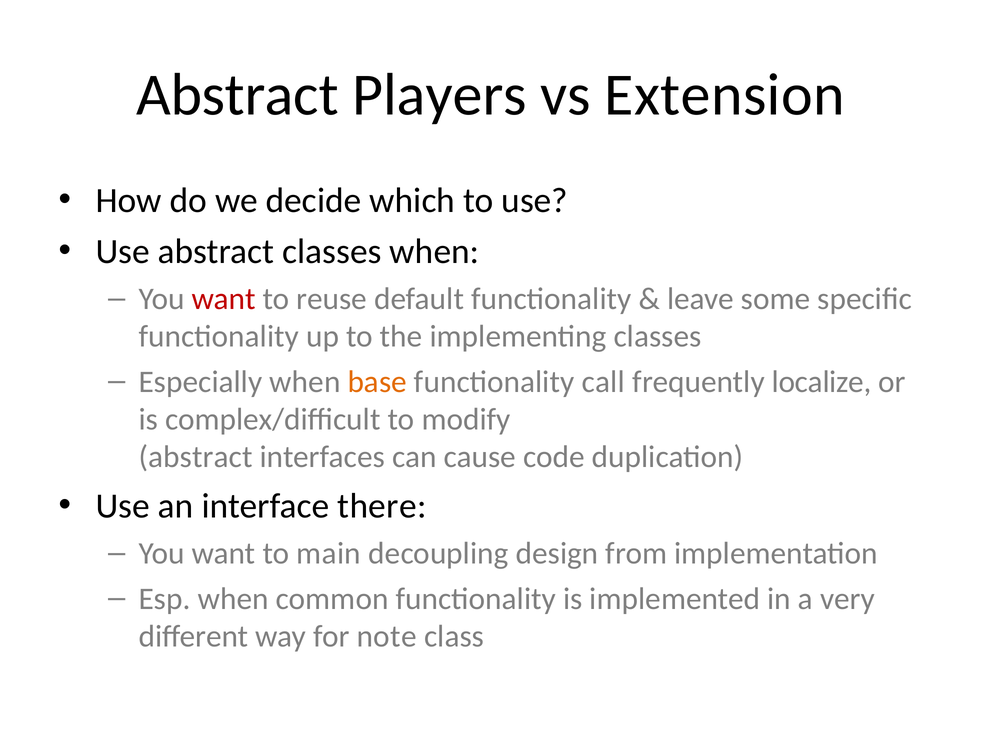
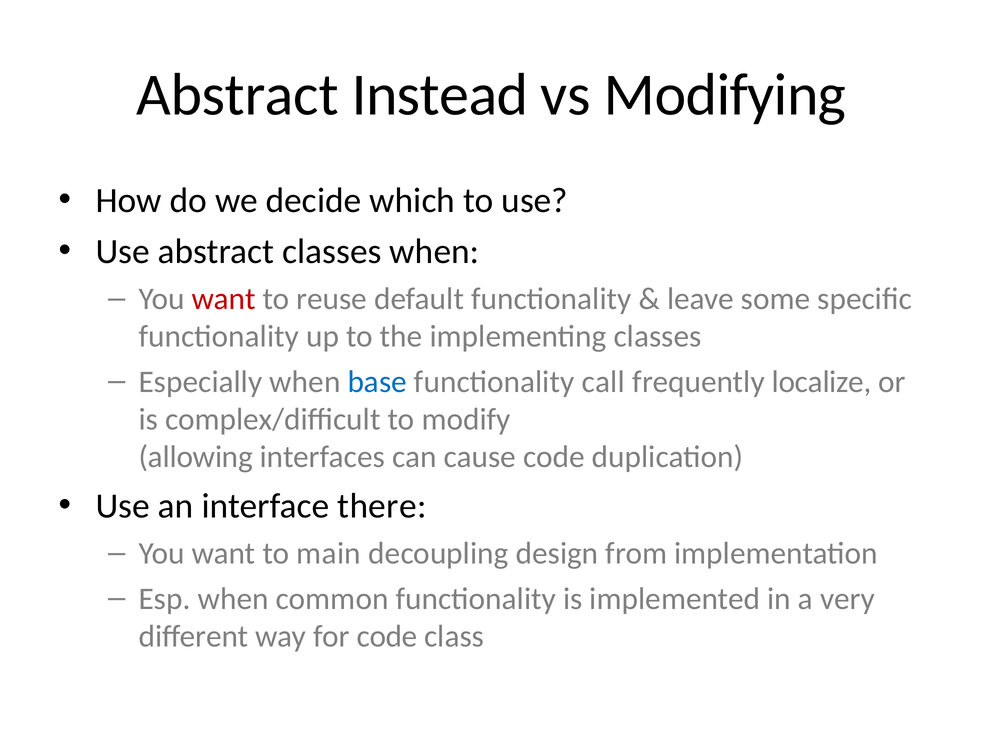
Players: Players -> Instead (440, 95)
Extension: Extension -> Modifying (725, 95)
base colour: orange -> blue (377, 382)
abstract: abstract -> allowing (196, 457)
for note: note -> code (387, 637)
